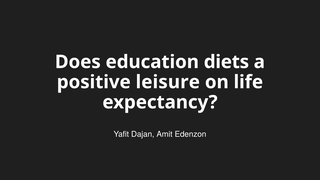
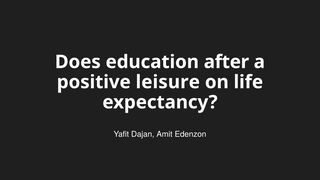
diets: diets -> after (226, 62)
